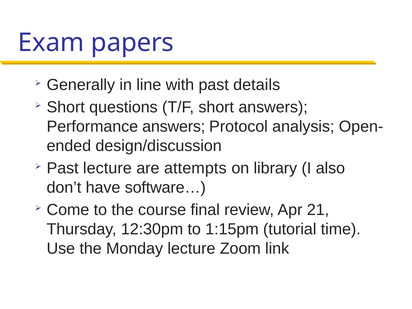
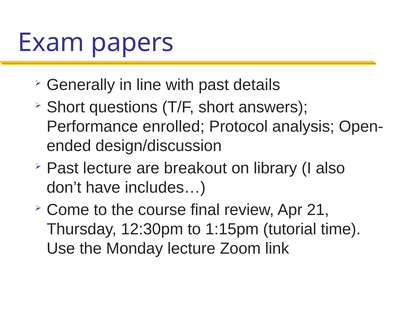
Performance answers: answers -> enrolled (174, 127)
attempts: attempts -> breakout (195, 168)
software…: software… -> includes… (165, 188)
